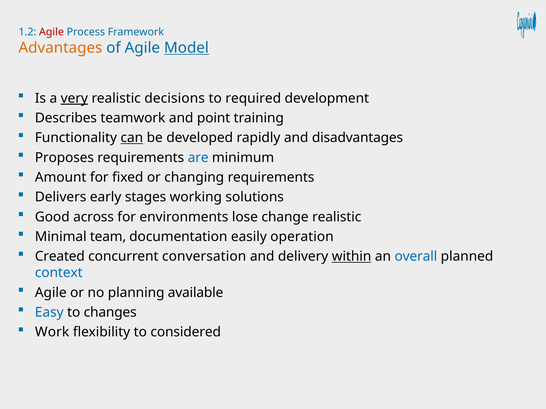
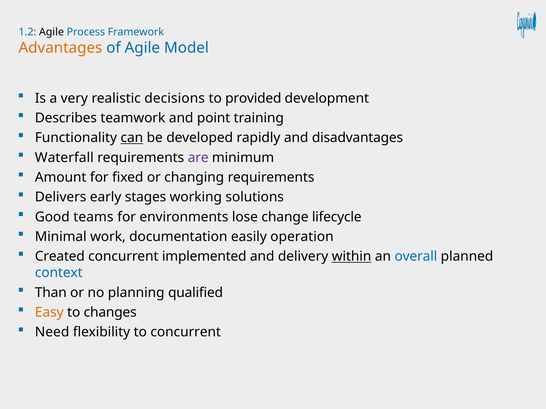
Agile colour: red -> black (51, 32)
Model underline: present -> none (186, 48)
very underline: present -> none (74, 98)
required: required -> provided (253, 98)
Proposes: Proposes -> Waterfall (64, 158)
are colour: blue -> purple (198, 158)
across: across -> teams (93, 217)
change realistic: realistic -> lifecycle (337, 217)
team: team -> work (108, 237)
conversation: conversation -> implemented (204, 257)
Agile: Agile -> Than (51, 293)
available: available -> qualified (196, 293)
Easy colour: blue -> orange (49, 313)
Work: Work -> Need (52, 333)
to considered: considered -> concurrent (186, 333)
